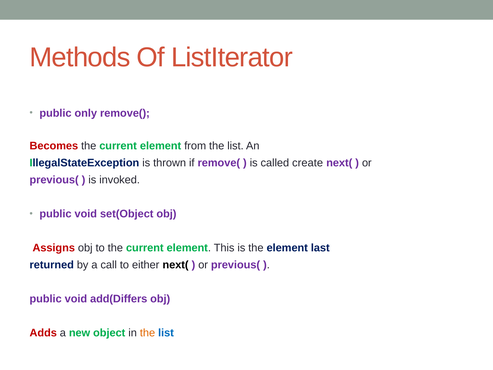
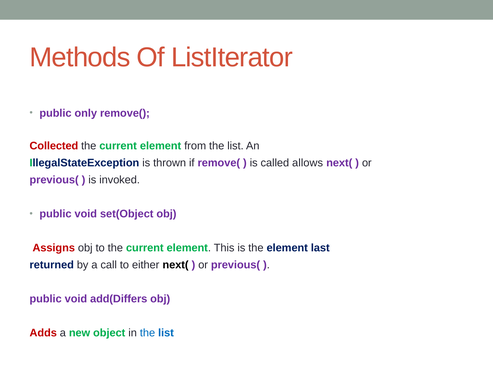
Becomes: Becomes -> Collected (54, 146)
create: create -> allows (308, 163)
the colour: orange -> blue (148, 333)
